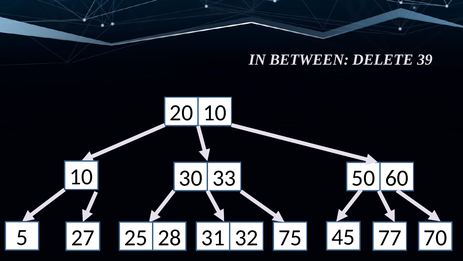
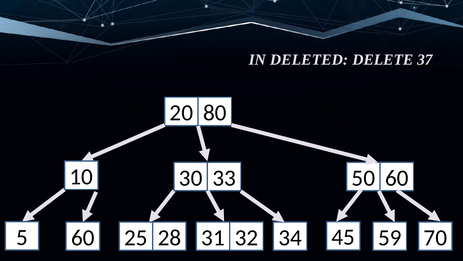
BETWEEN: BETWEEN -> DELETED (309, 60)
39: 39 -> 37 (425, 60)
20 10: 10 -> 80 (215, 113)
5 27: 27 -> 60 (83, 237)
75: 75 -> 34 (290, 237)
77: 77 -> 59 (390, 237)
